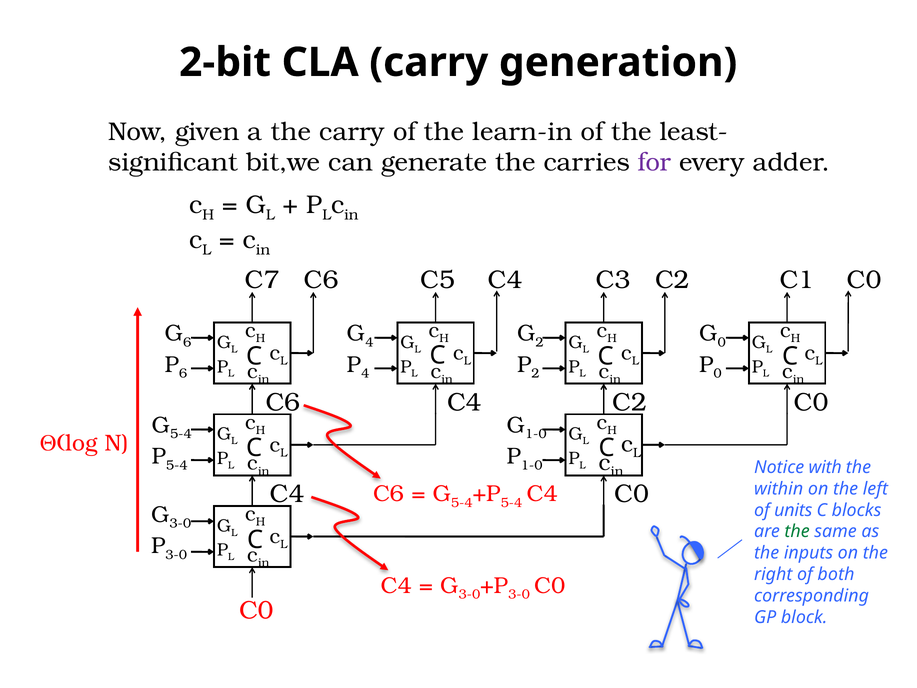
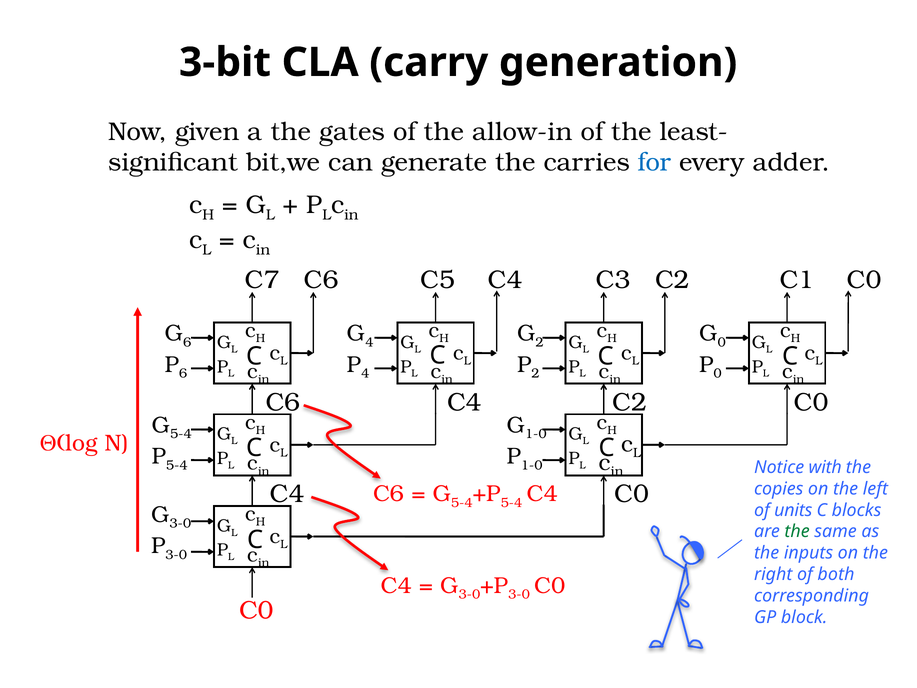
2-bit: 2-bit -> 3-bit (225, 62)
the carry: carry -> gates (352, 132)
learn-in: learn-in -> allow-in (522, 132)
for colour: purple -> blue (655, 162)
within: within -> copies (779, 489)
